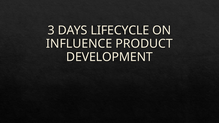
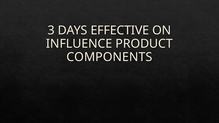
LIFECYCLE: LIFECYCLE -> EFFECTIVE (120, 30)
DEVELOPMENT: DEVELOPMENT -> COMPONENTS (109, 57)
